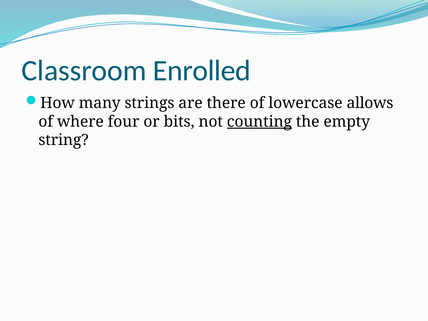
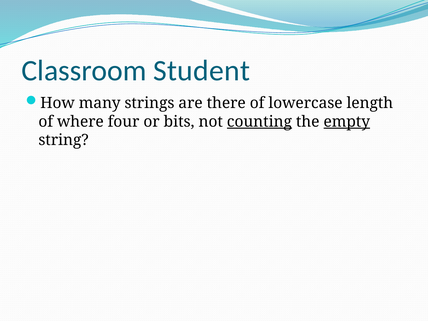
Enrolled: Enrolled -> Student (202, 71)
allows: allows -> length (370, 103)
empty underline: none -> present (347, 122)
